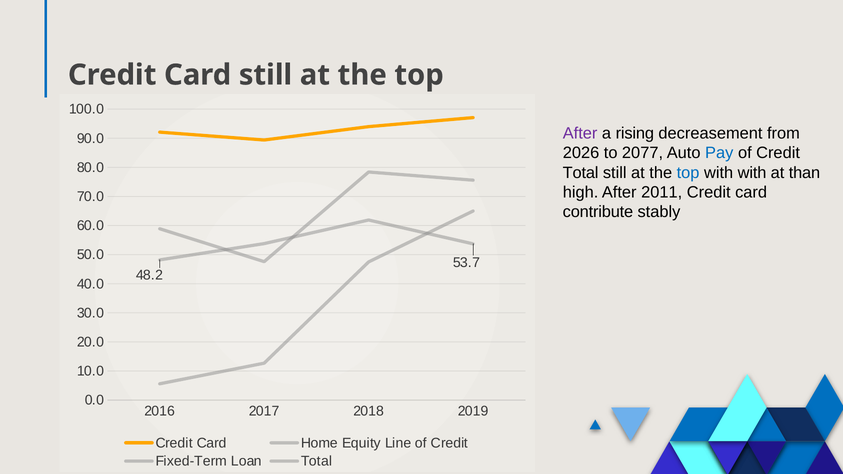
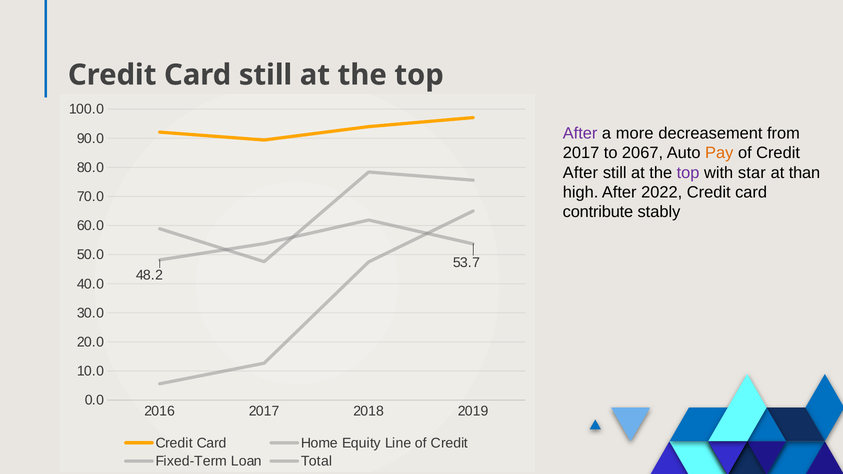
rising: rising -> more (635, 133)
2026: 2026 -> 2017 (581, 153)
2077: 2077 -> 2067 (643, 153)
Pay colour: blue -> orange (719, 153)
Total: Total -> After (580, 173)
top colour: blue -> purple (688, 173)
with with: with -> star (752, 173)
2011: 2011 -> 2022 (662, 192)
